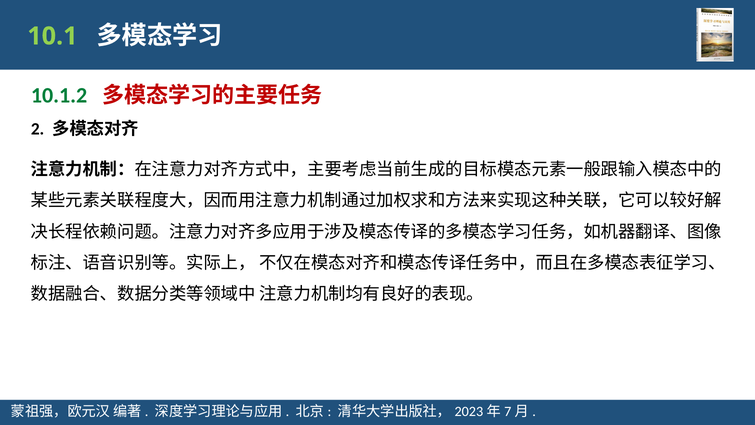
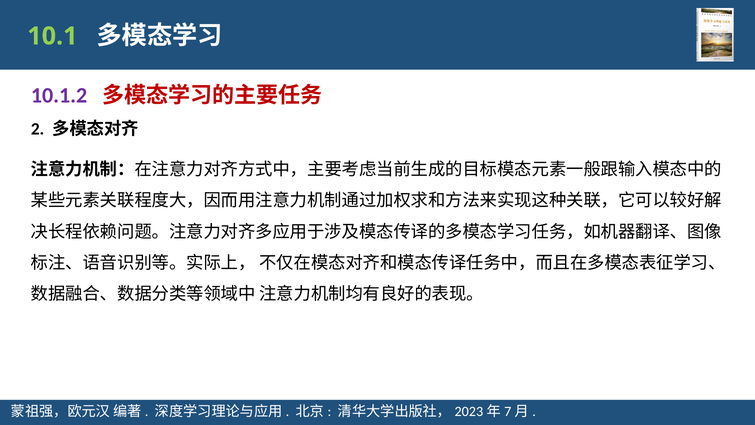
10.1.2 colour: green -> purple (59, 95)
